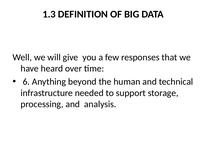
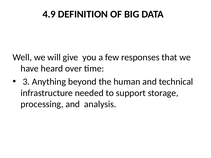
1.3: 1.3 -> 4.9 (49, 14)
6: 6 -> 3 (26, 82)
